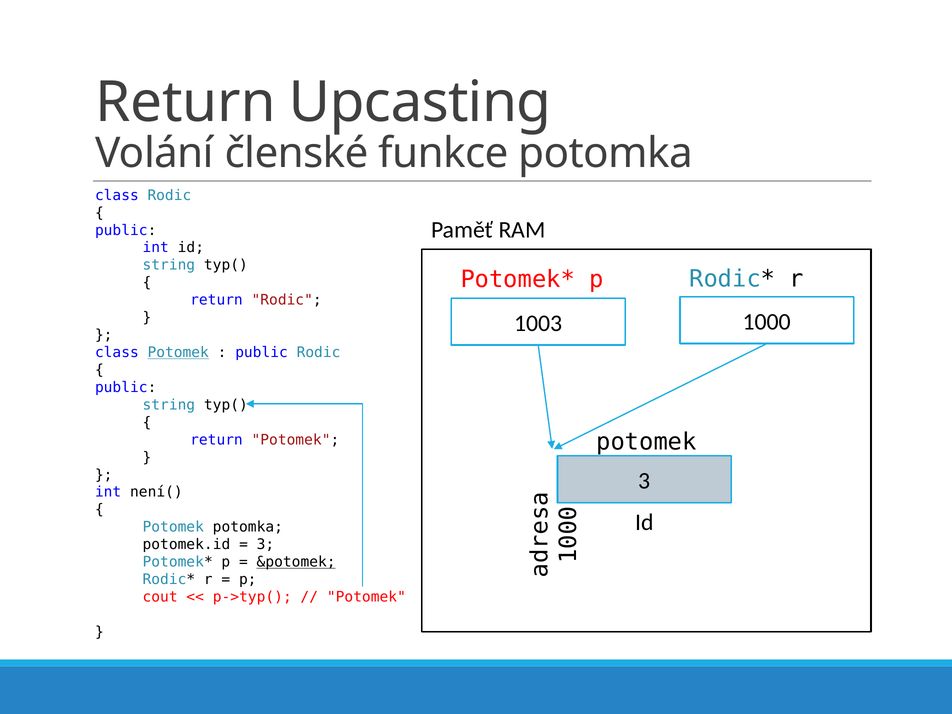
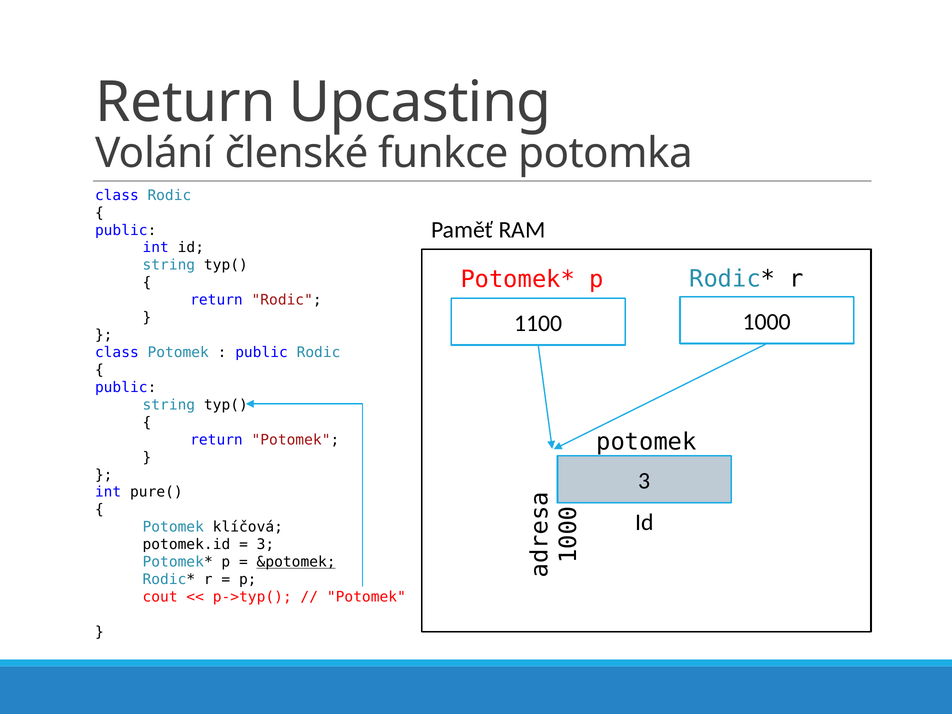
1003: 1003 -> 1100 (538, 323)
Potomek underline: present -> none (178, 352)
není(: není( -> pure( (156, 492)
Potomek potomka: potomka -> klíčová (248, 527)
